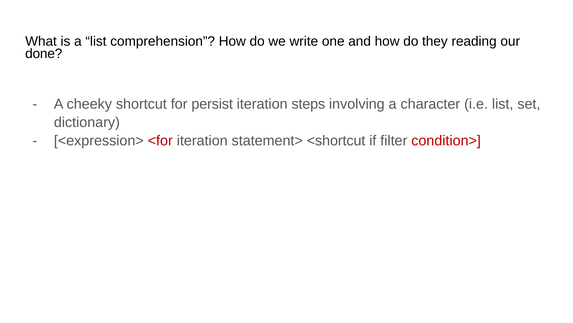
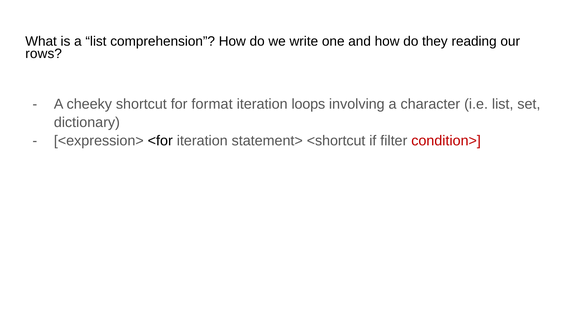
done: done -> rows (44, 53)
persist: persist -> format (212, 104)
steps: steps -> loops (308, 104)
<for colour: red -> black (160, 141)
